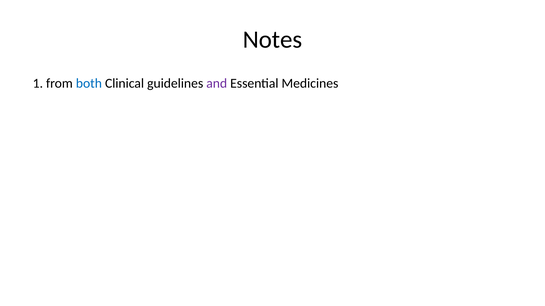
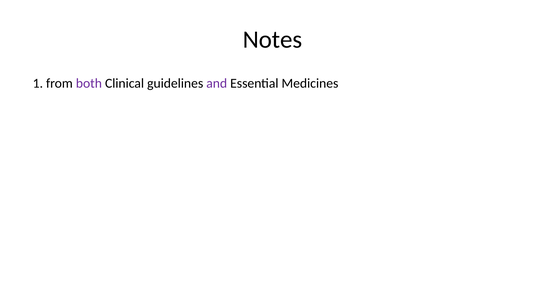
both colour: blue -> purple (89, 83)
